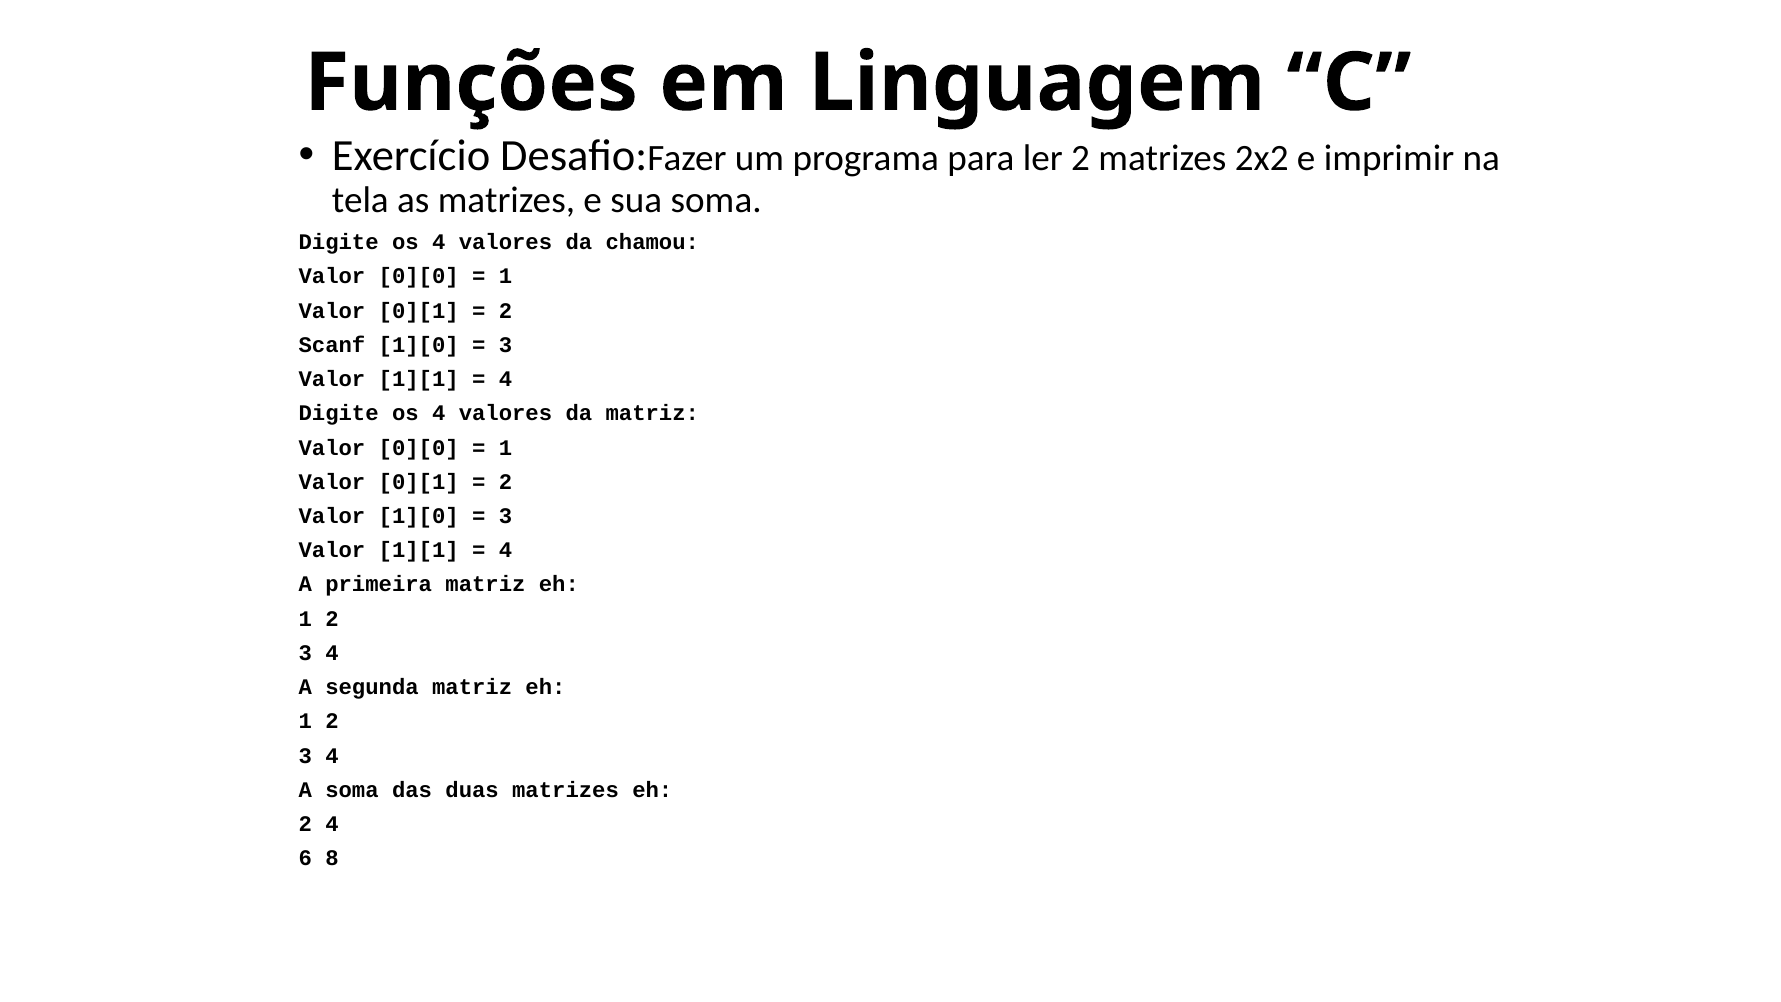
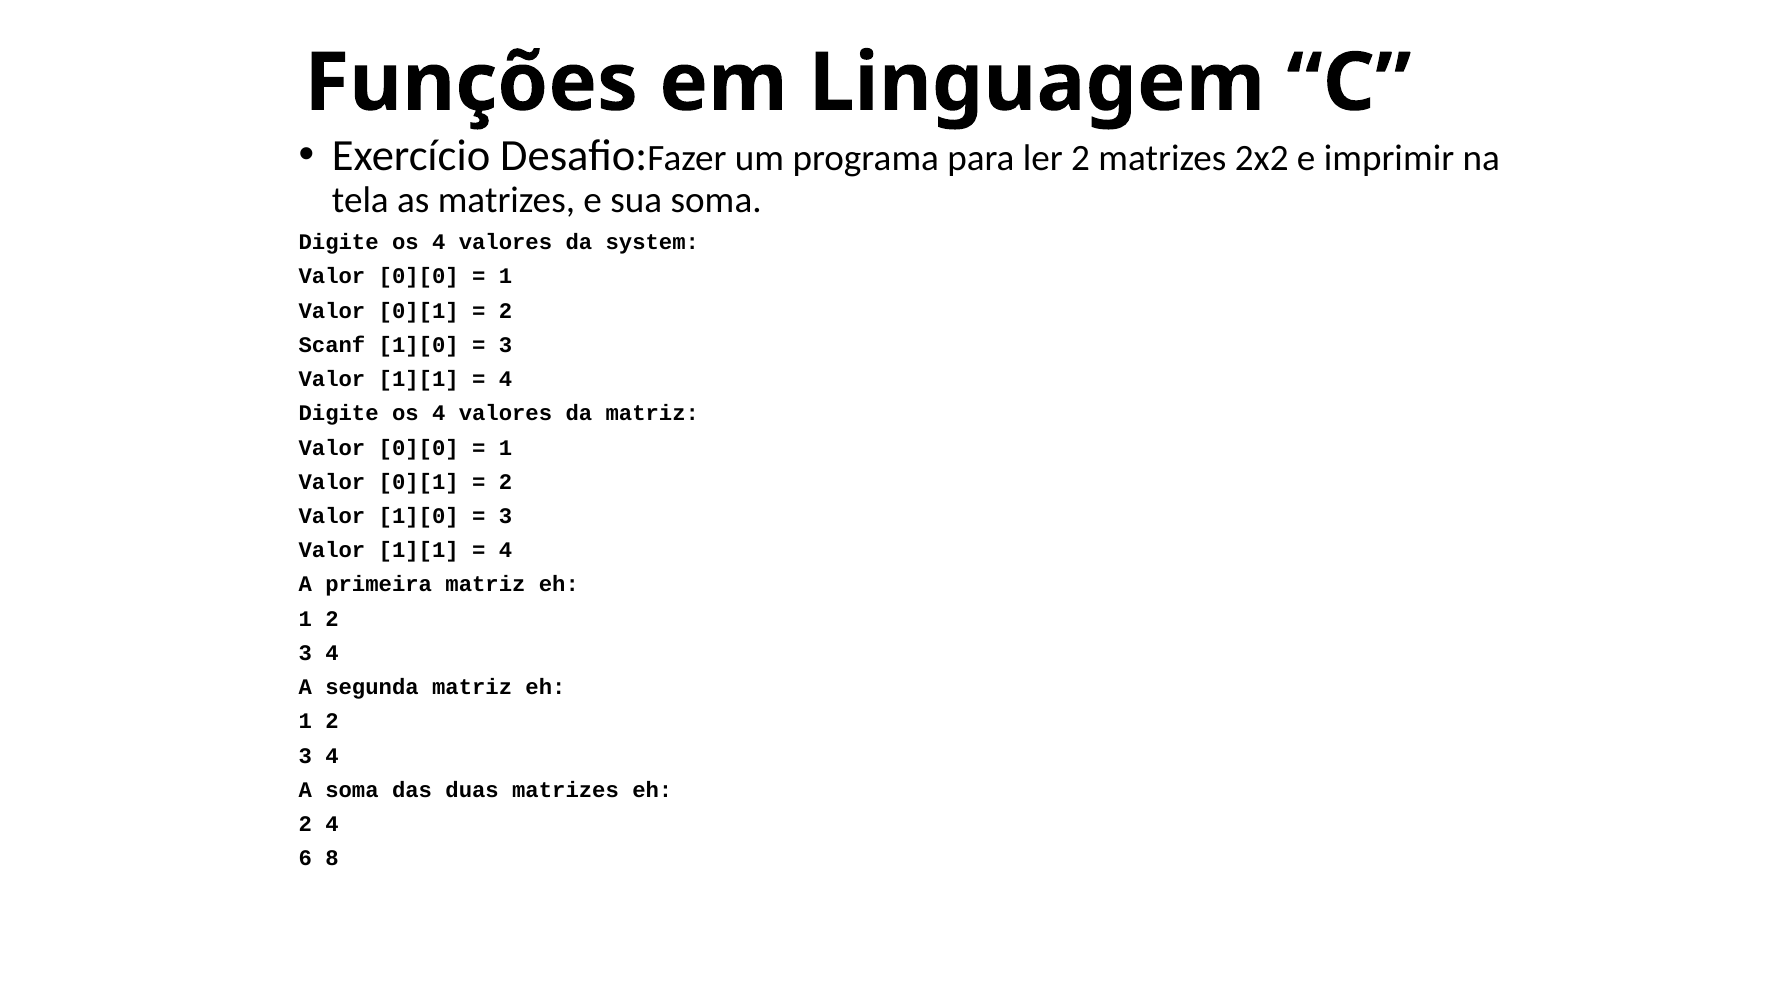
chamou: chamou -> system (652, 242)
